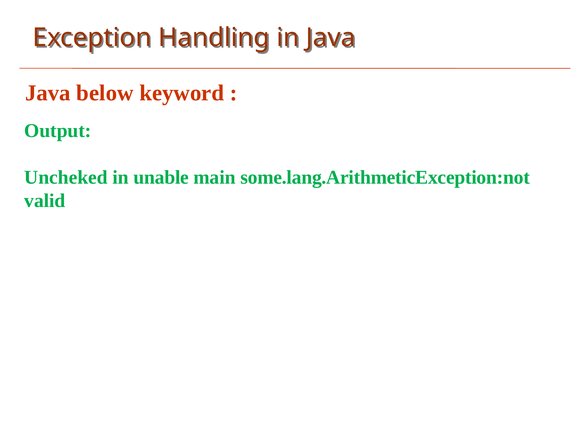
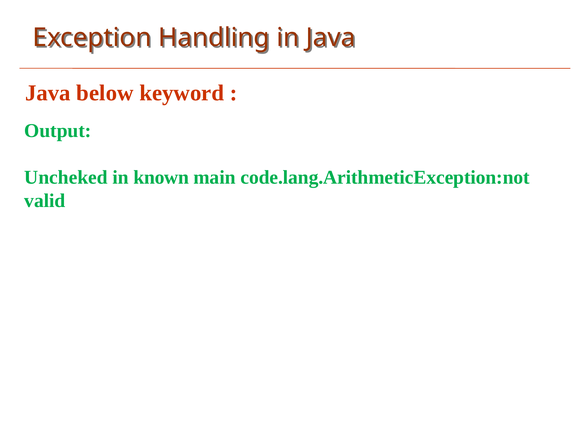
unable: unable -> known (161, 177)
some.lang.ArithmeticException:not: some.lang.ArithmeticException:not -> code.lang.ArithmeticException:not (385, 177)
